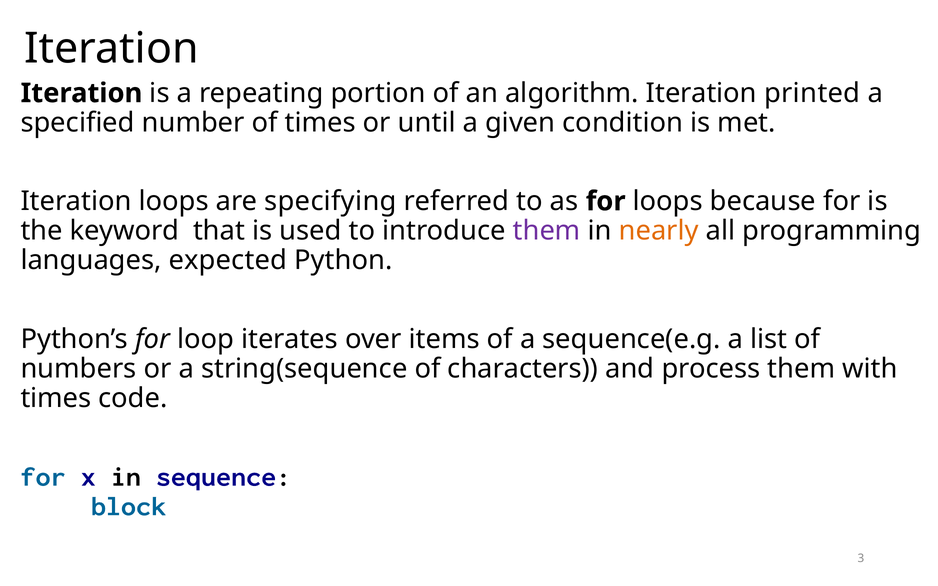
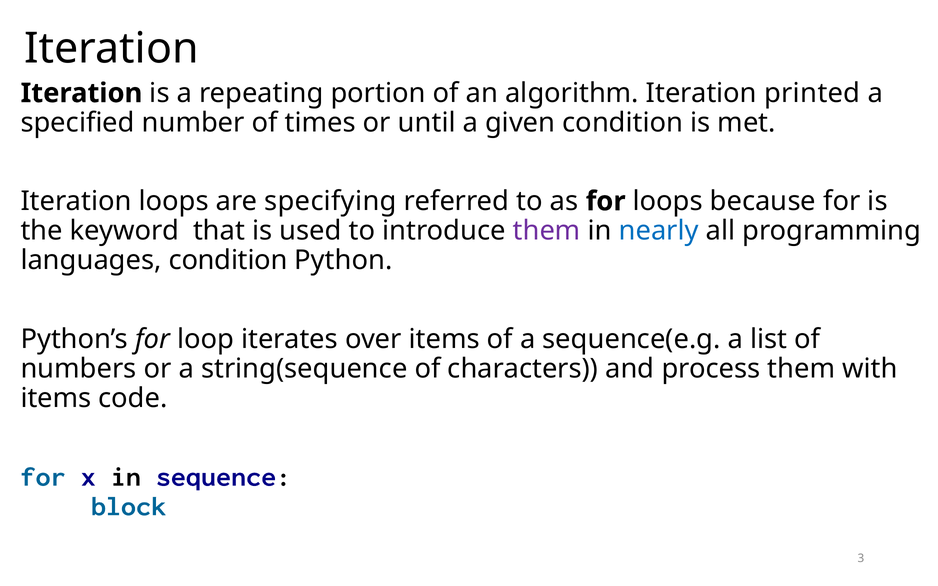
nearly colour: orange -> blue (659, 231)
languages expected: expected -> condition (228, 260)
times: times -> items (56, 398)
